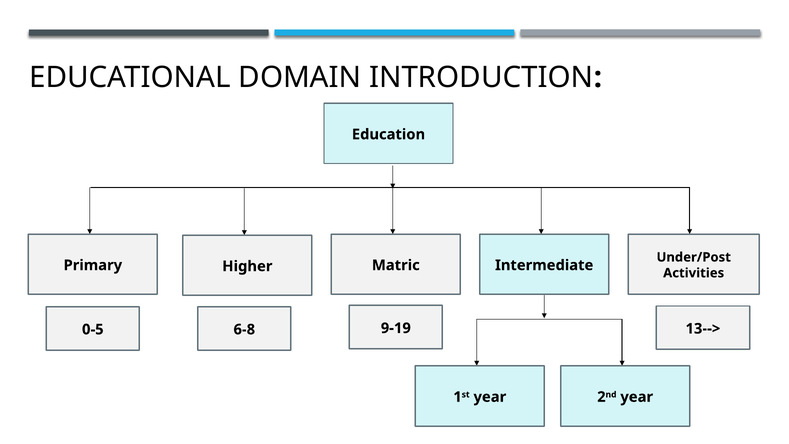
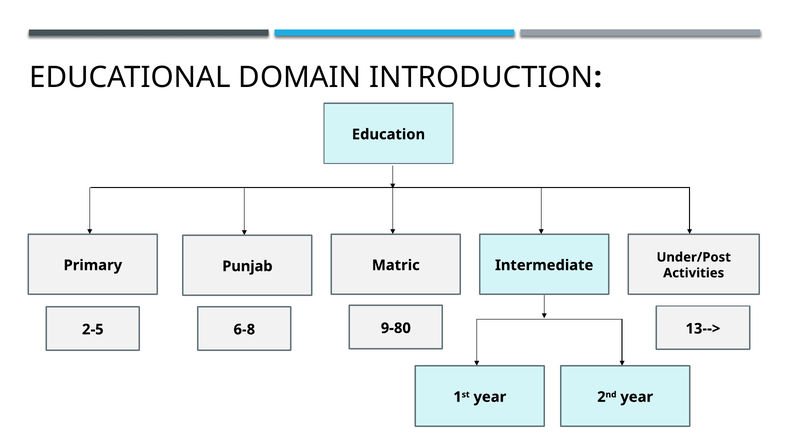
Higher: Higher -> Punjab (247, 266)
0-5: 0-5 -> 2-5 (93, 329)
9-19: 9-19 -> 9-80 (396, 328)
